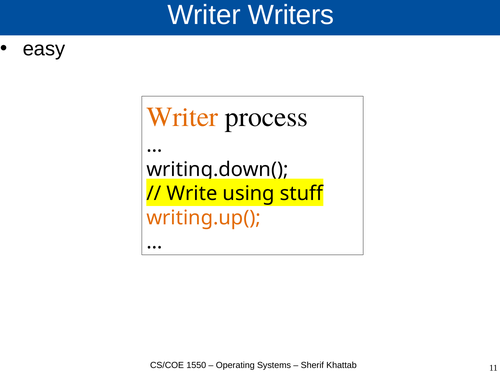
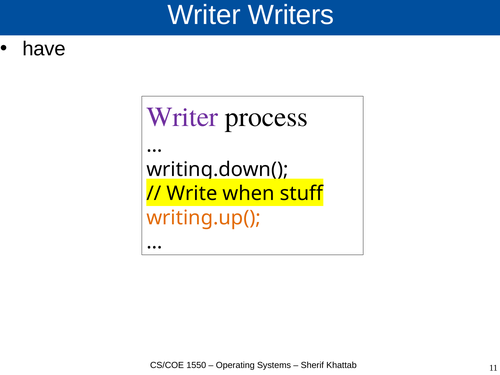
easy: easy -> have (44, 49)
Writer colour: orange -> purple (182, 117)
using: using -> when (249, 194)
